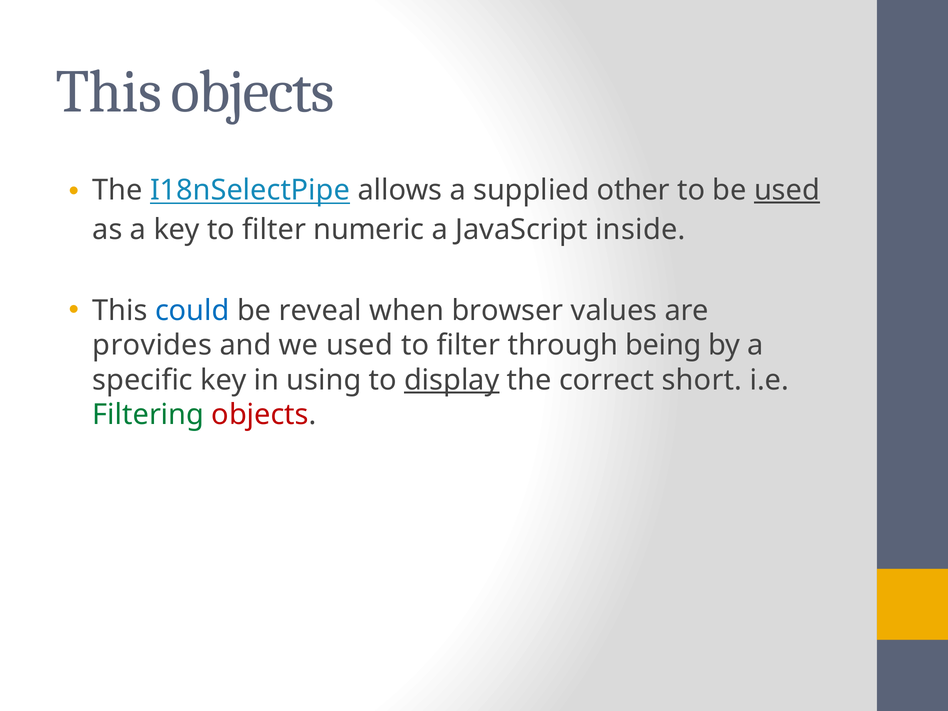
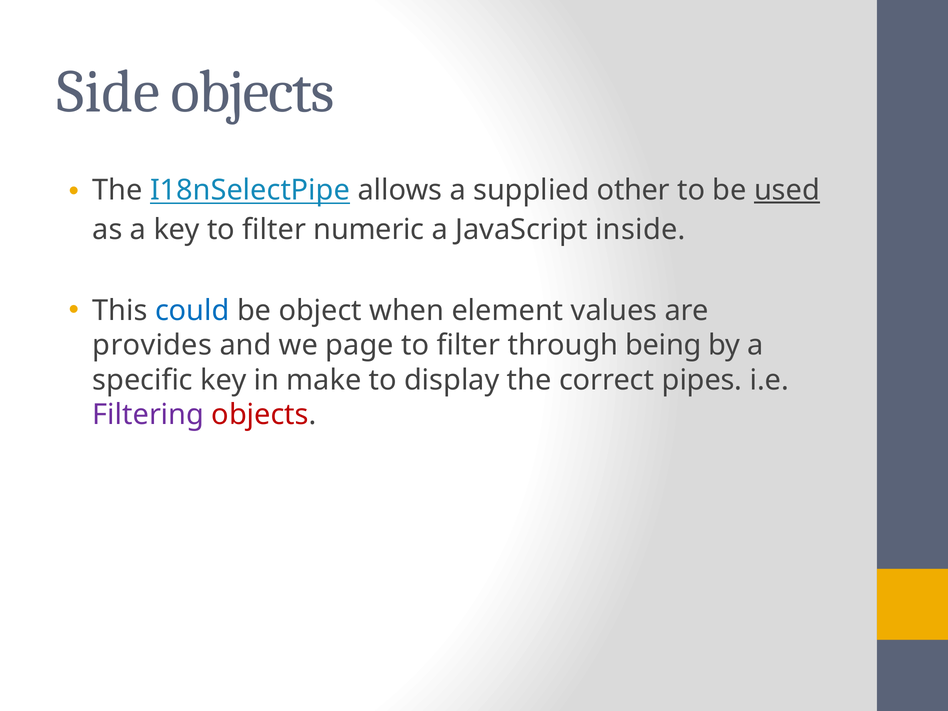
This: This -> Side (108, 92)
reveal: reveal -> object (320, 311)
browser: browser -> element (508, 311)
we used: used -> page (360, 345)
using: using -> make (324, 380)
display underline: present -> none (452, 380)
short: short -> pipes (702, 380)
Filtering colour: green -> purple (148, 415)
